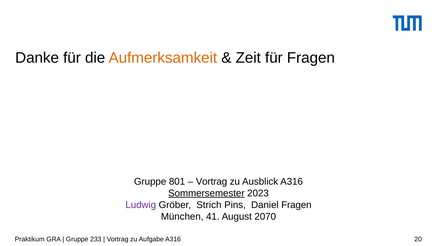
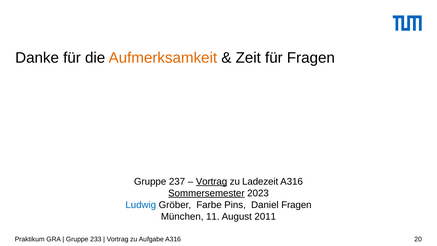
801: 801 -> 237 (177, 181)
Vortrag underline: none -> present (212, 181)
Ausblick: Ausblick -> Ladezeit (260, 181)
Ludwig colour: purple -> blue (141, 205)
Strich: Strich -> Farbe (209, 205)
41: 41 -> 11 (213, 216)
2070: 2070 -> 2011 (265, 216)
